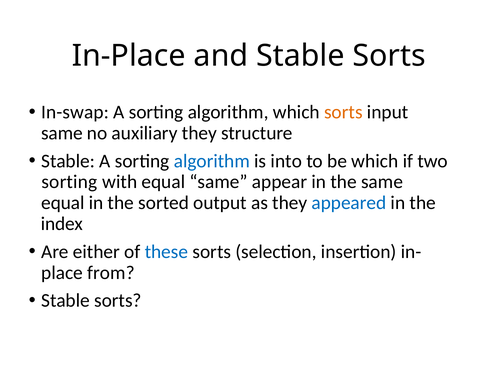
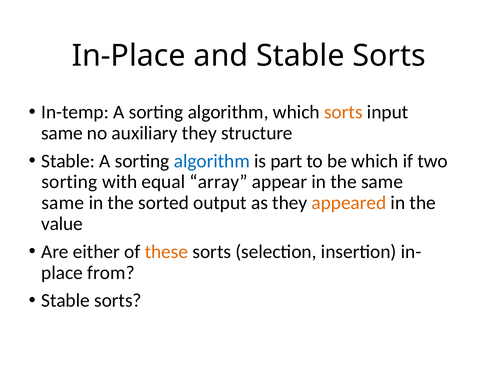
In-swap: In-swap -> In-temp (75, 112)
into: into -> part (286, 161)
equal same: same -> array (218, 182)
equal: equal -> same (63, 203)
appeared colour: blue -> orange (349, 203)
index: index -> value (62, 223)
these colour: blue -> orange (166, 251)
